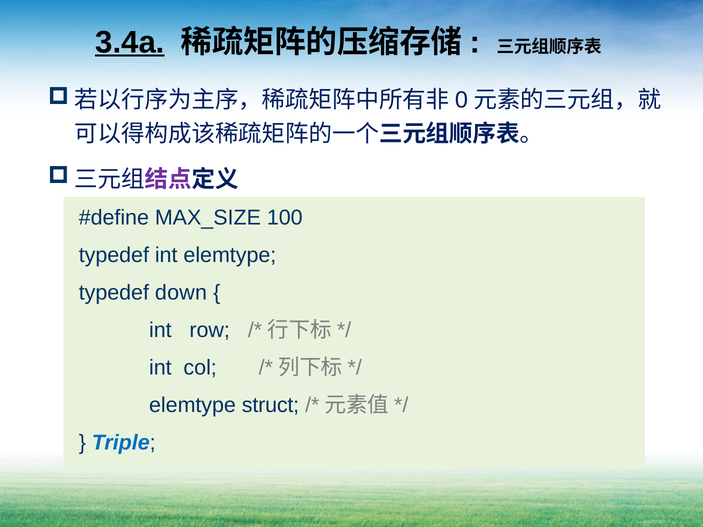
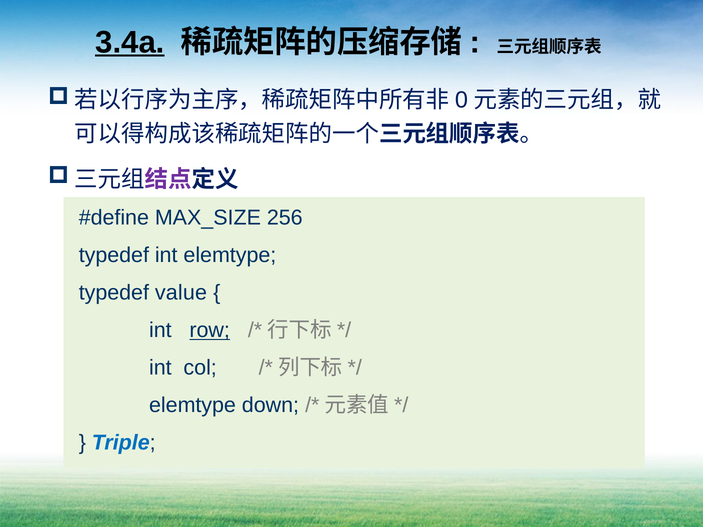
100: 100 -> 256 (285, 218)
down: down -> value (181, 293)
row underline: none -> present (210, 330)
struct: struct -> down (270, 405)
